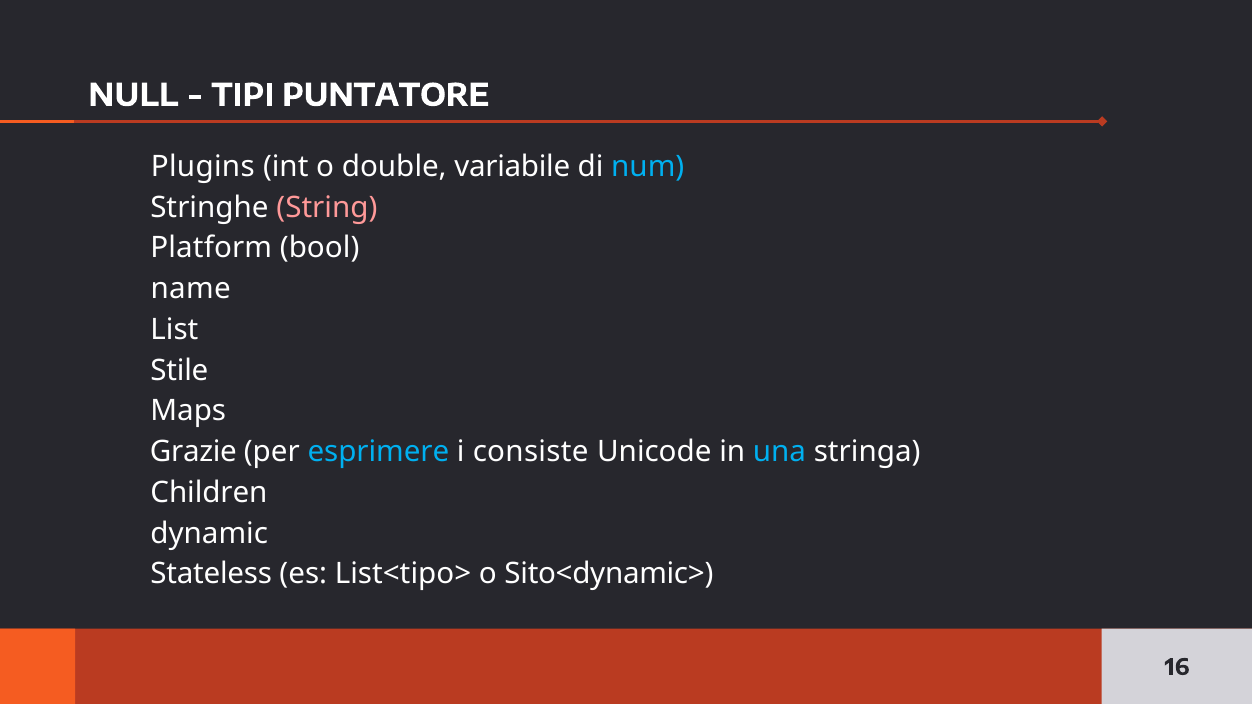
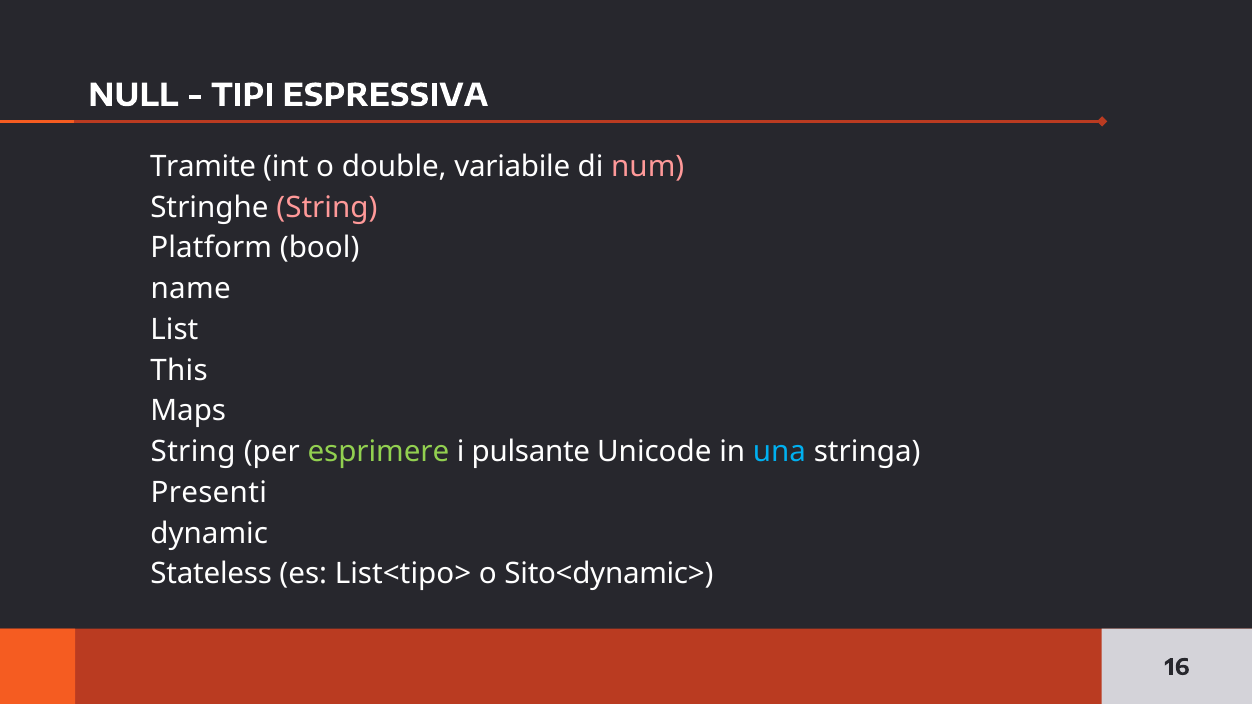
PUNTATORE: PUNTATORE -> ESPRESSIVA (385, 96)
Plugins: Plugins -> Tramite (203, 167)
num colour: light blue -> pink (648, 167)
Stile: Stile -> This (179, 370)
Grazie: Grazie -> String (193, 452)
esprimere colour: light blue -> light green (378, 452)
consiste: consiste -> pulsante (531, 452)
Children: Children -> Presenti (209, 493)
